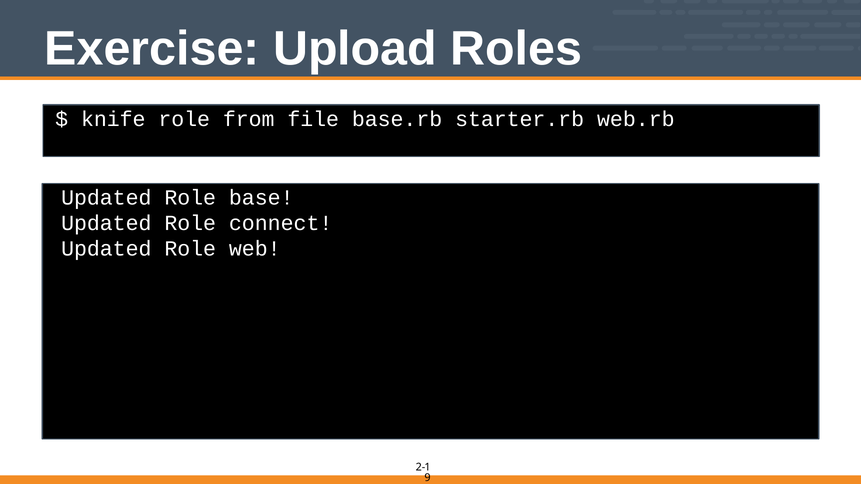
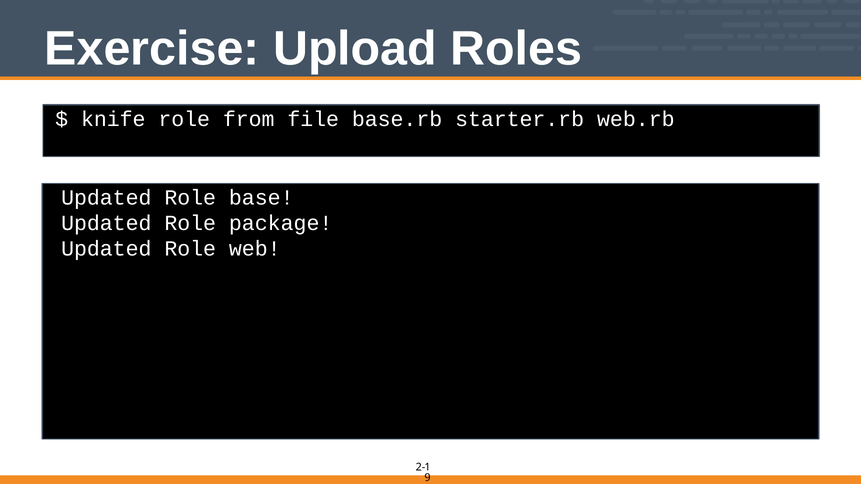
connect: connect -> package (281, 223)
